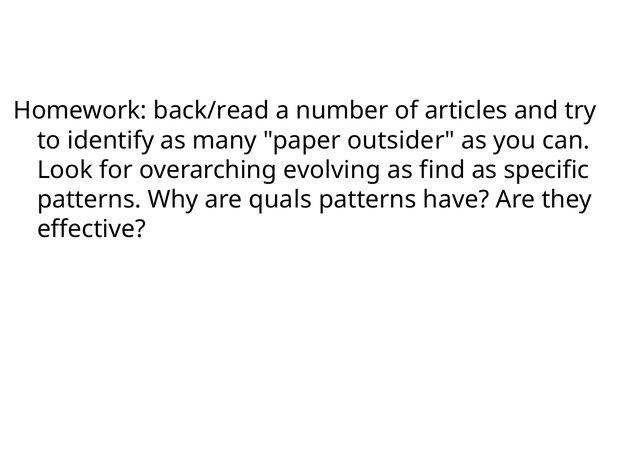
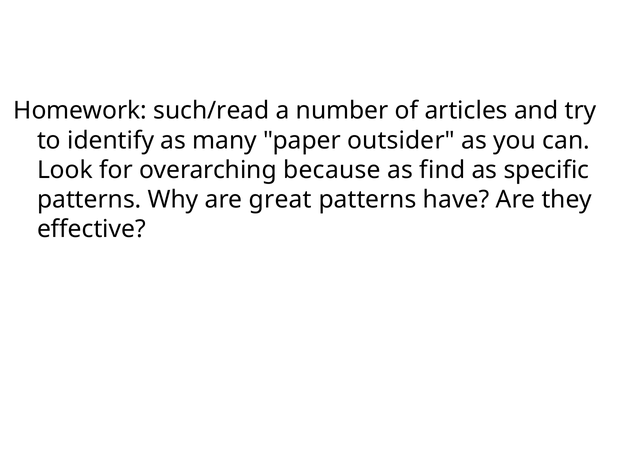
back/read: back/read -> such/read (211, 111)
evolving: evolving -> because (332, 170)
quals: quals -> great (280, 200)
